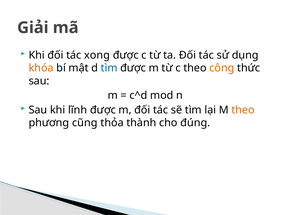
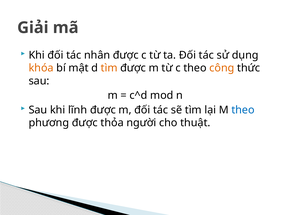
xong: xong -> nhân (97, 55)
tìm colour: blue -> orange (109, 68)
theo colour: orange -> blue (243, 110)
phương cũng: cũng -> được (85, 123)
thành: thành -> người (141, 123)
đúng: đúng -> thuật (195, 123)
